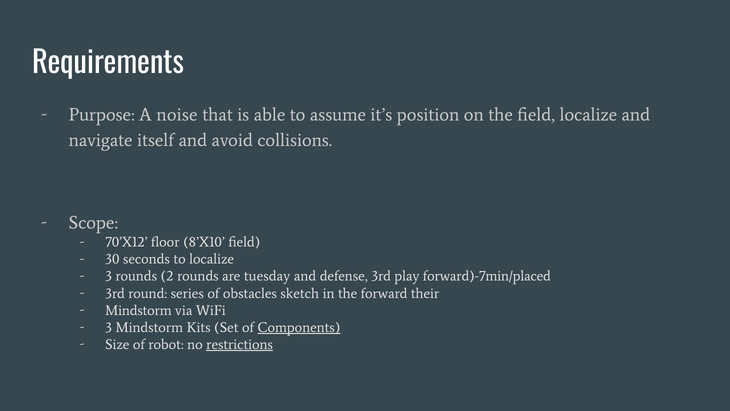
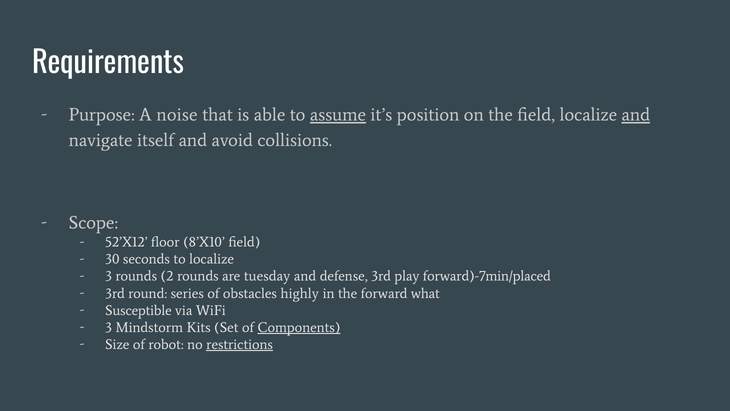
assume underline: none -> present (338, 115)
and underline: none -> present (636, 115)
70’X12: 70’X12 -> 52’X12 (126, 242)
sketch: sketch -> highly (300, 293)
their: their -> what (425, 293)
Mindstorm: Mindstorm -> Susceptible (138, 310)
